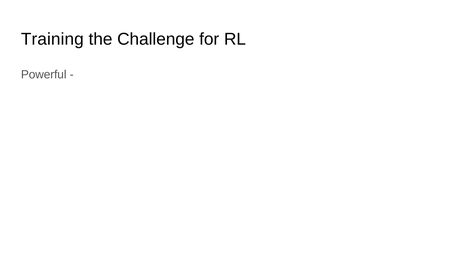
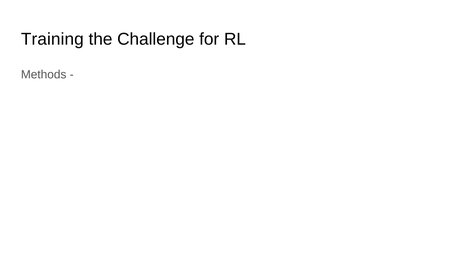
Powerful: Powerful -> Methods (44, 75)
